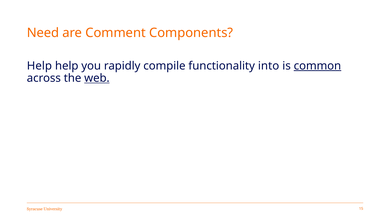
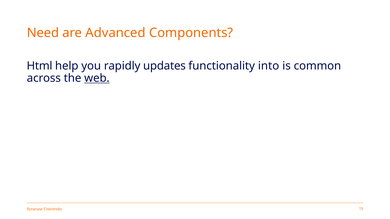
Comment: Comment -> Advanced (116, 33)
Help: Help -> Html (40, 66)
compile: compile -> updates (164, 66)
common underline: present -> none (317, 66)
